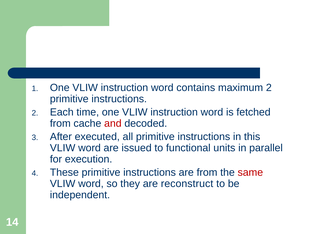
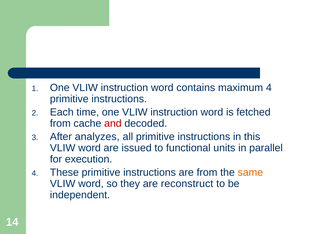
maximum 2: 2 -> 4 (269, 88)
executed: executed -> analyzes (97, 137)
same colour: red -> orange (250, 173)
